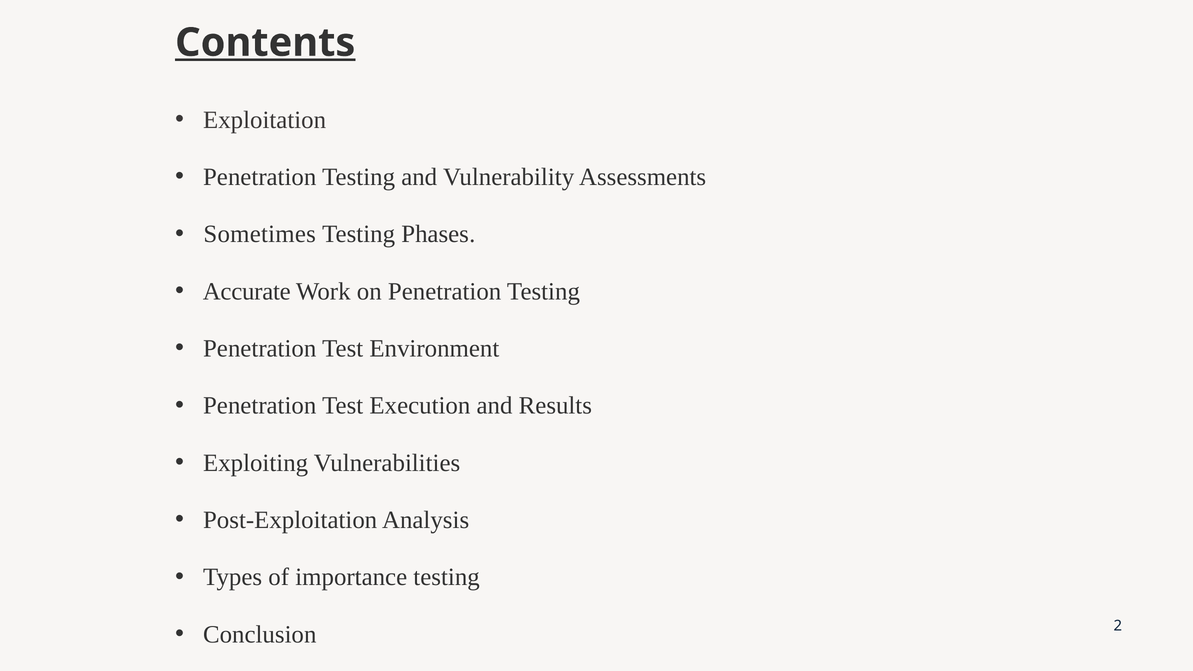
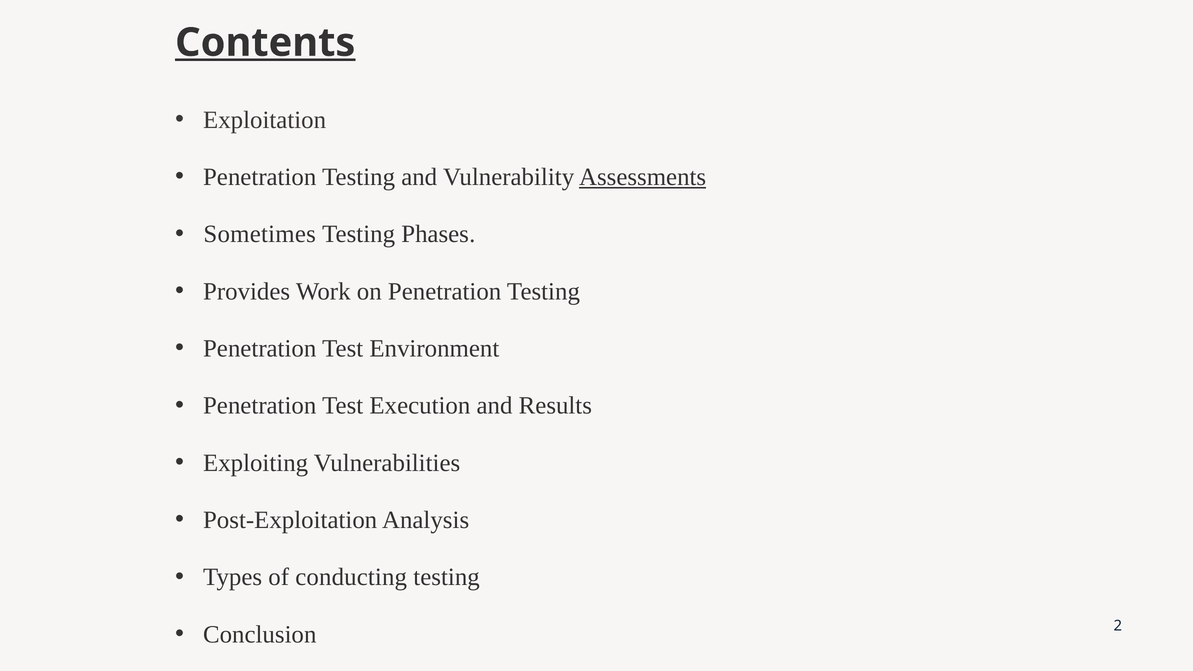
Assessments underline: none -> present (643, 177)
Accurate: Accurate -> Provides (247, 291)
importance: importance -> conducting (351, 577)
